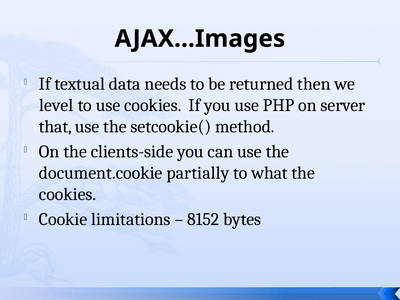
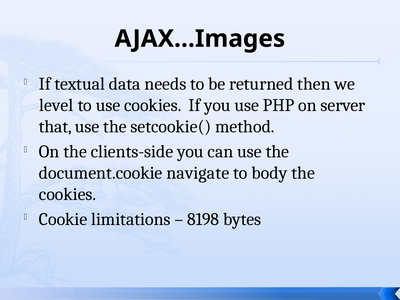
partially: partially -> navigate (198, 173)
what: what -> body (269, 173)
8152: 8152 -> 8198 (203, 219)
